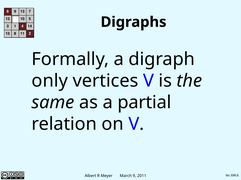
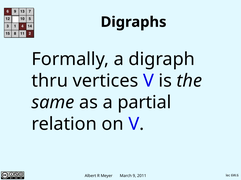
only: only -> thru (50, 81)
